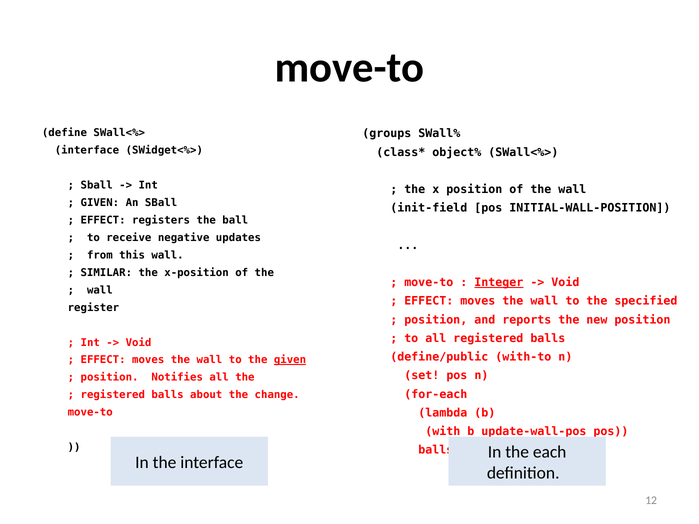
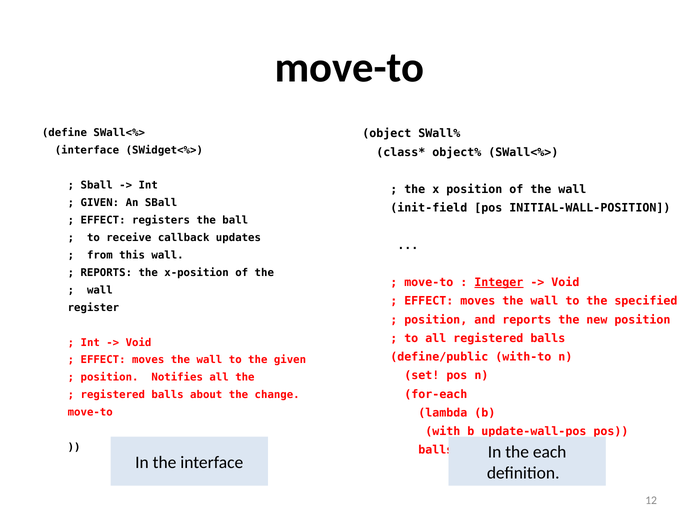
groups: groups -> object (387, 134)
negative: negative -> callback (184, 238)
SIMILAR: SIMILAR -> REPORTS (106, 273)
given underline: present -> none (290, 360)
